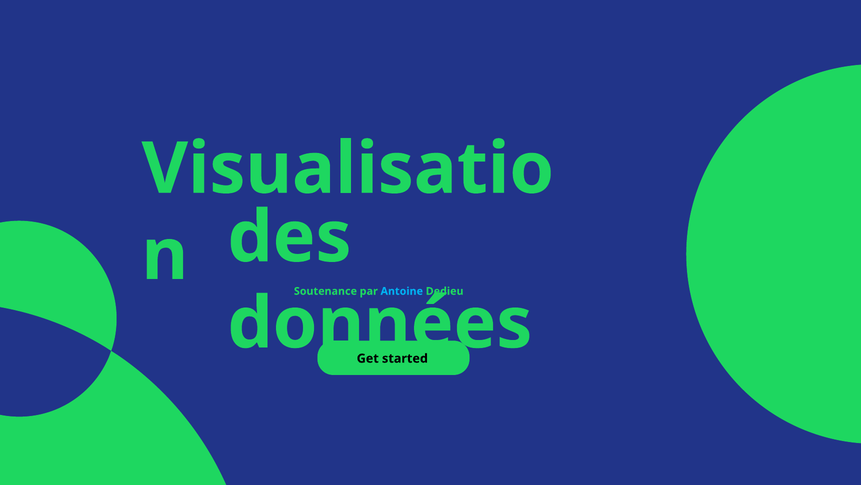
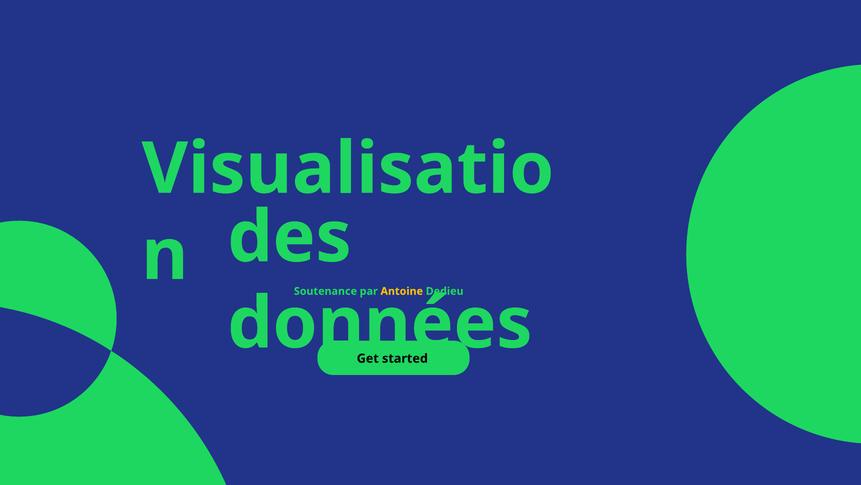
Antoine colour: light blue -> yellow (402, 291)
